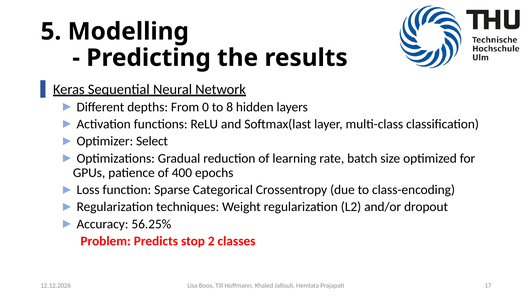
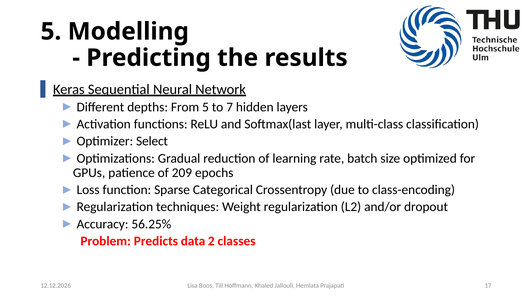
From 0: 0 -> 5 (206, 107)
8: 8 -> 7 (230, 107)
400: 400 -> 209 (182, 173)
stop: stop -> data (193, 241)
